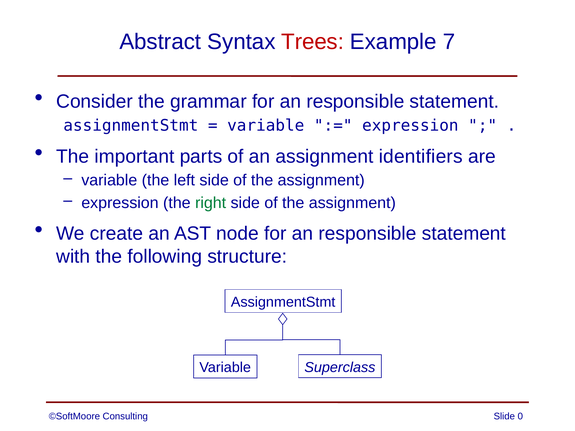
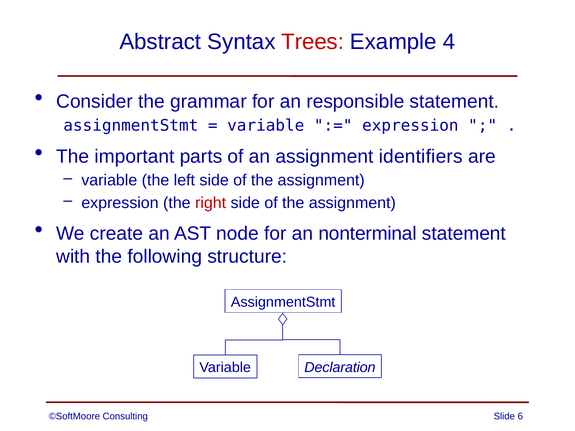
7: 7 -> 4 (449, 42)
right colour: green -> red (211, 203)
node for an responsible: responsible -> nonterminal (368, 234)
Superclass: Superclass -> Declaration (340, 367)
0: 0 -> 6 (520, 417)
